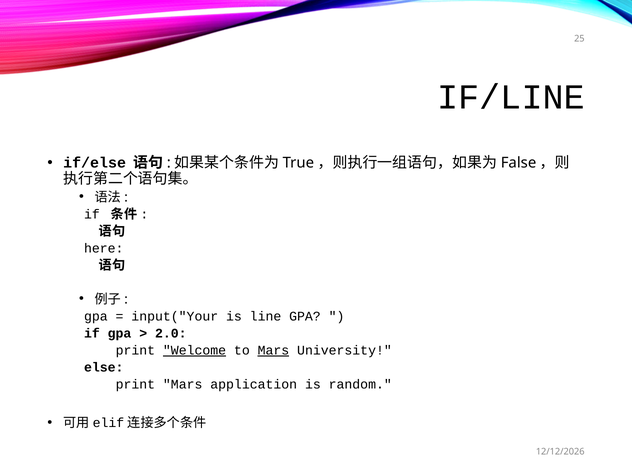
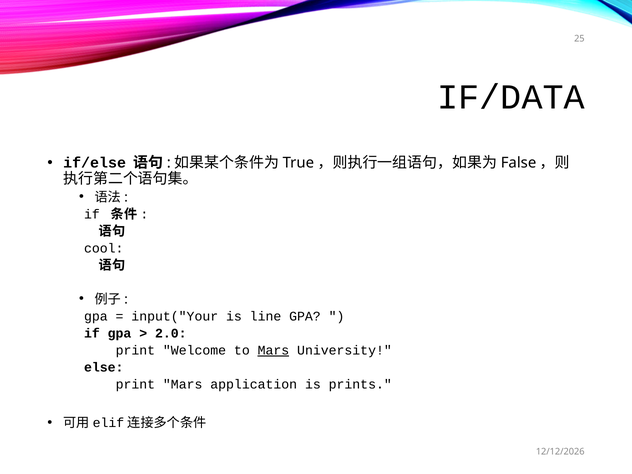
IF/LINE: IF/LINE -> IF/DATA (511, 97)
here: here -> cool (104, 248)
Welcome underline: present -> none (195, 350)
random: random -> prints (360, 384)
